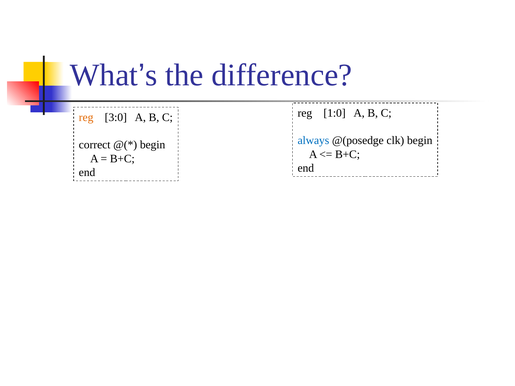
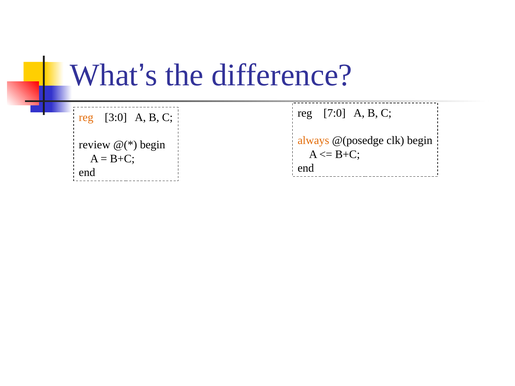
1:0: 1:0 -> 7:0 (335, 113)
always colour: blue -> orange (313, 141)
correct: correct -> review (95, 145)
